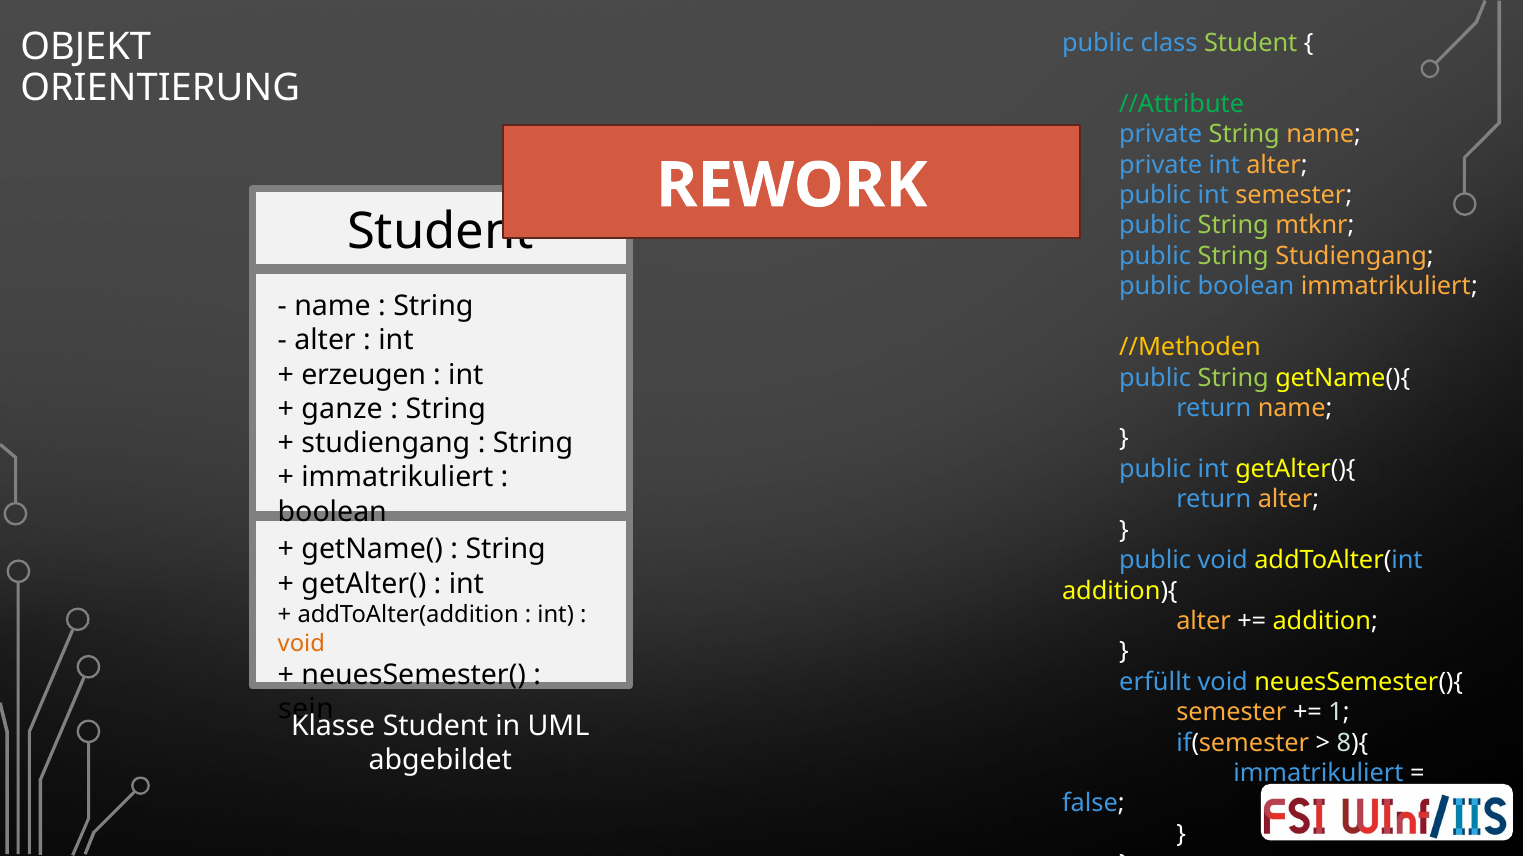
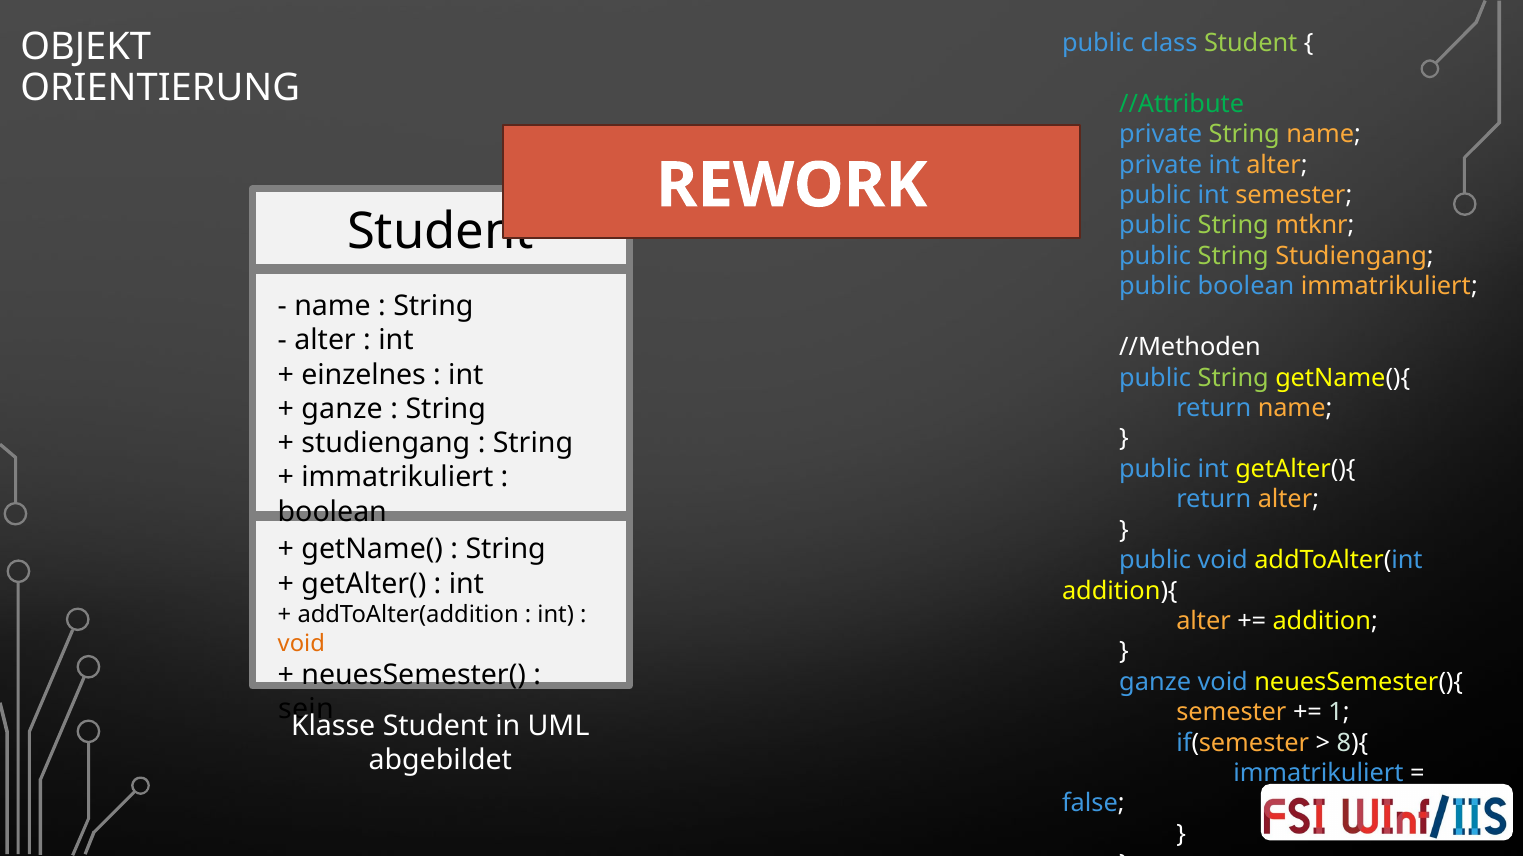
//Methoden colour: yellow -> white (1190, 348)
erzeugen: erzeugen -> einzelnes (364, 375)
erfüllt: erfüllt -> ganze (1155, 682)
